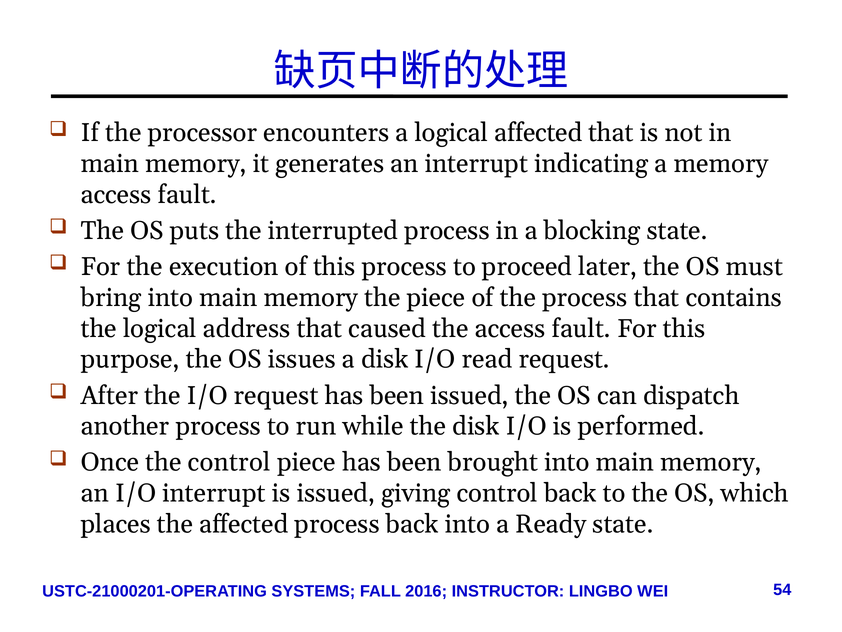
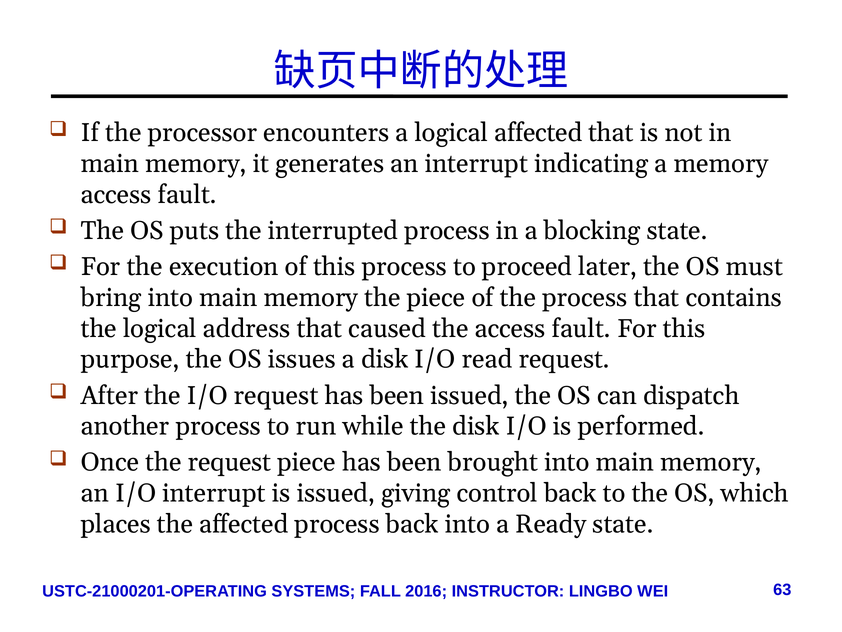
the control: control -> request (229, 462)
54: 54 -> 63 (782, 590)
